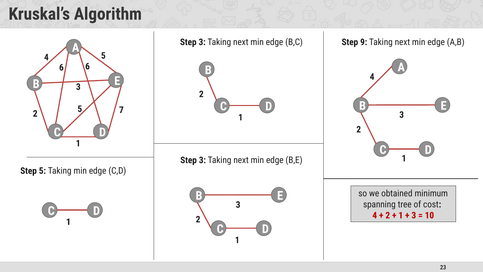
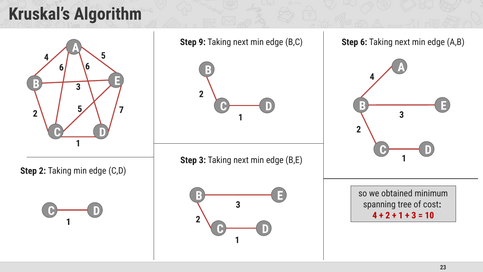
3: 3 -> 9 (202, 42)
Step 9: 9 -> 6 (364, 42)
Step 5: 5 -> 2 (42, 171)
